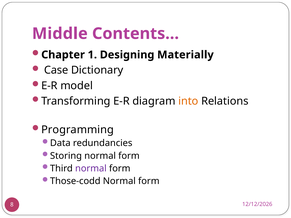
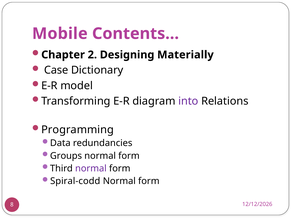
Middle: Middle -> Mobile (60, 34)
1: 1 -> 2 (92, 55)
into colour: orange -> purple (188, 101)
Storing: Storing -> Groups (66, 156)
Those-codd: Those-codd -> Spiral-codd (75, 181)
